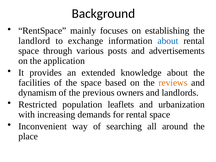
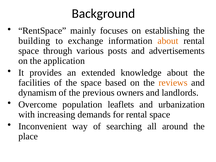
landlord: landlord -> building (34, 41)
about colour: blue -> orange (168, 41)
Restricted: Restricted -> Overcome (38, 105)
